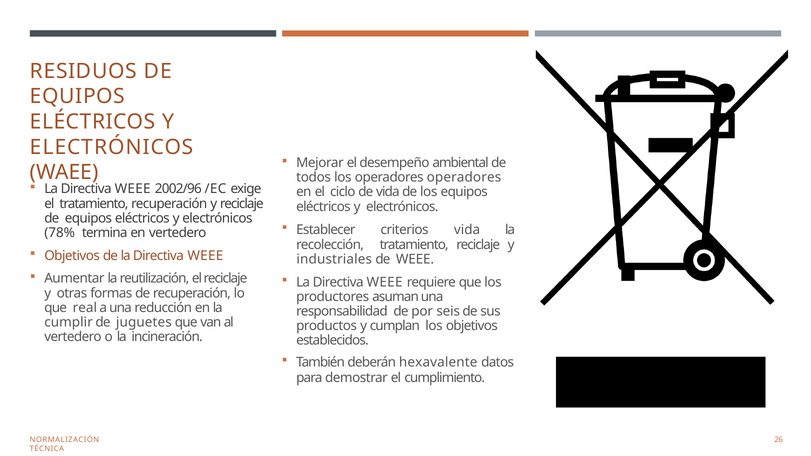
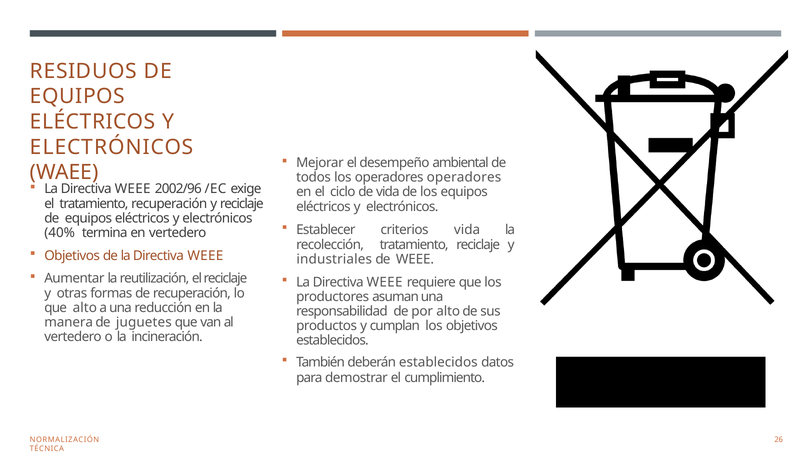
78%: 78% -> 40% (60, 233)
que real: real -> alto (85, 308)
por seis: seis -> alto (448, 311)
cumplir: cumplir -> manera (69, 322)
deberán hexavalente: hexavalente -> establecidos (438, 362)
